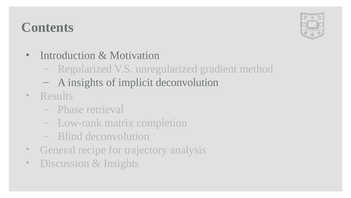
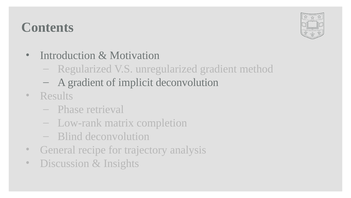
A insights: insights -> gradient (86, 82)
